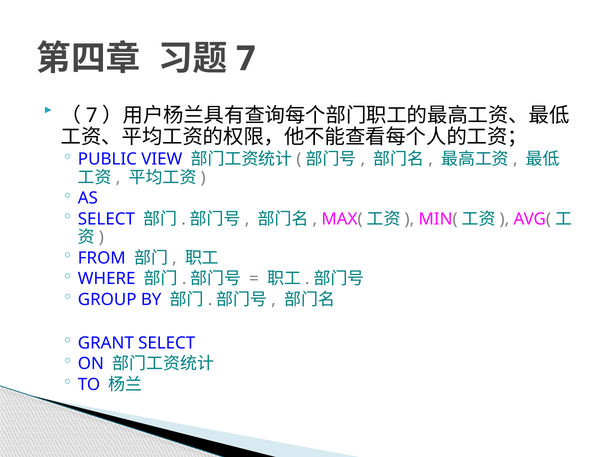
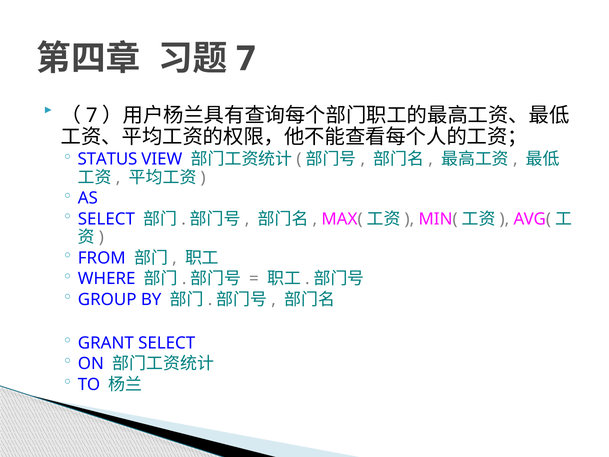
PUBLIC: PUBLIC -> STATUS (108, 159)
